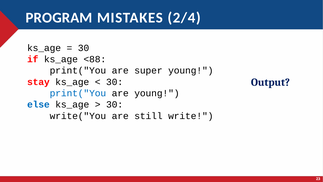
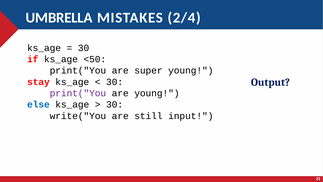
PROGRAM: PROGRAM -> UMBRELLA (59, 18)
<88: <88 -> <50 (95, 59)
print("You colour: blue -> purple (78, 93)
write: write -> input (191, 116)
